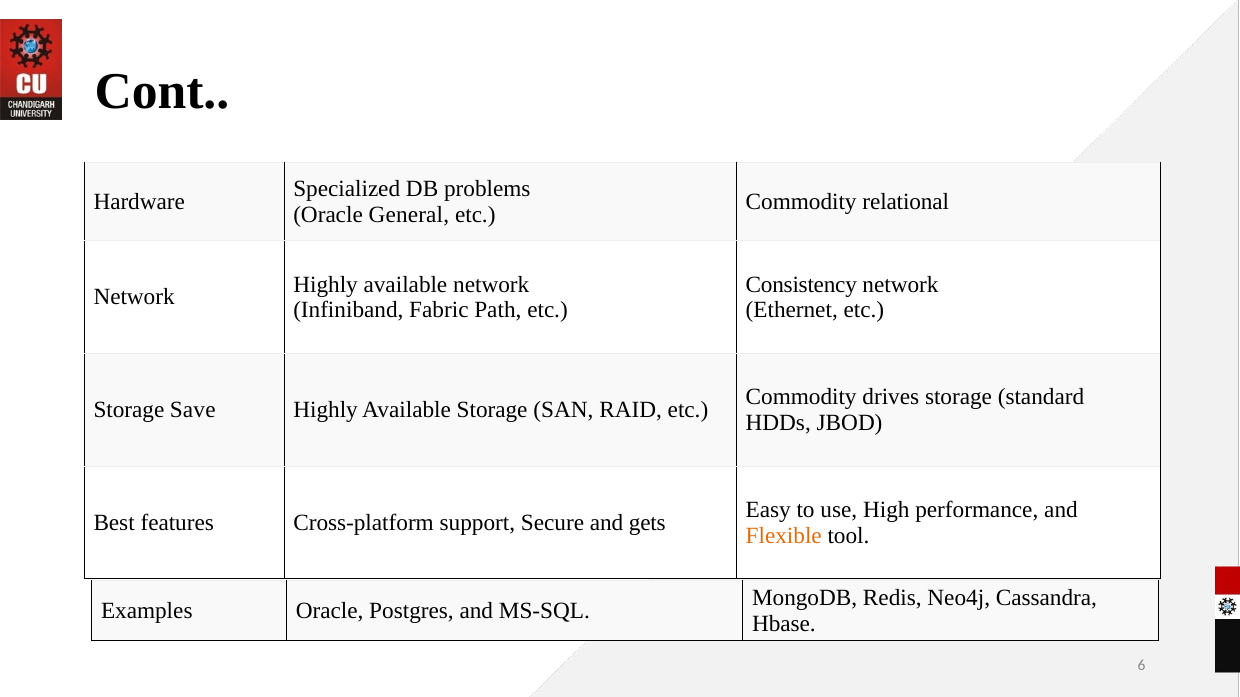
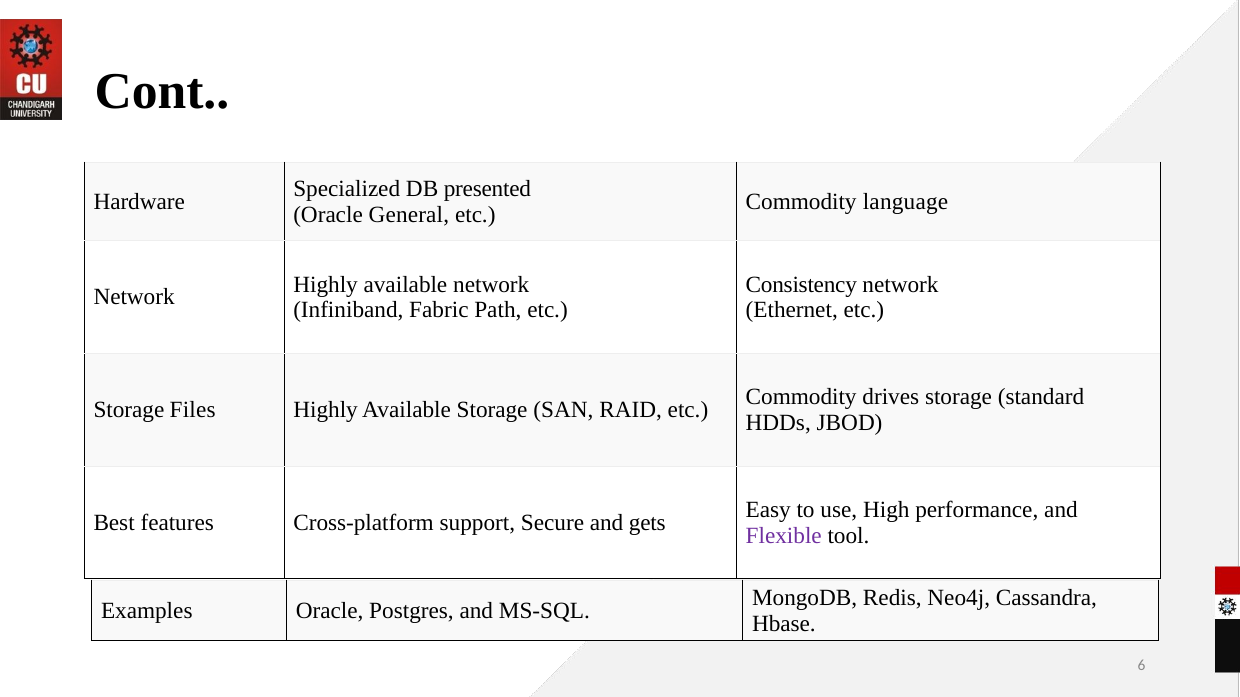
problems: problems -> presented (487, 189)
relational: relational -> language (906, 202)
Save: Save -> Files (193, 410)
Flexible colour: orange -> purple (784, 536)
